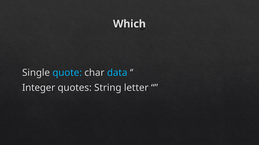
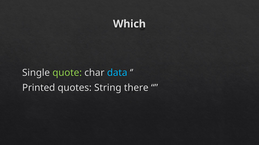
quote colour: light blue -> light green (67, 73)
Integer: Integer -> Printed (39, 88)
letter: letter -> there (136, 88)
